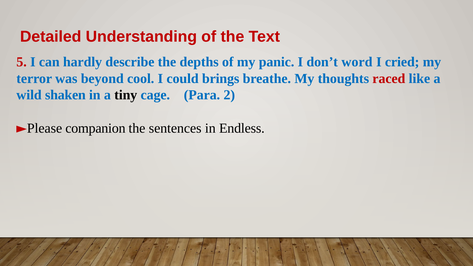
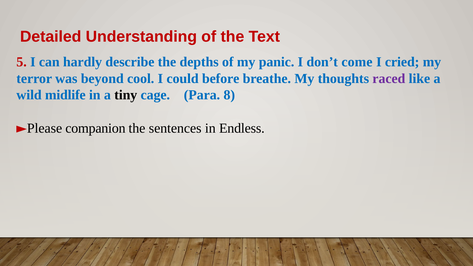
word: word -> come (357, 62)
brings: brings -> before (221, 79)
raced colour: red -> purple (389, 79)
shaken: shaken -> midlife (65, 95)
2: 2 -> 8 (229, 95)
